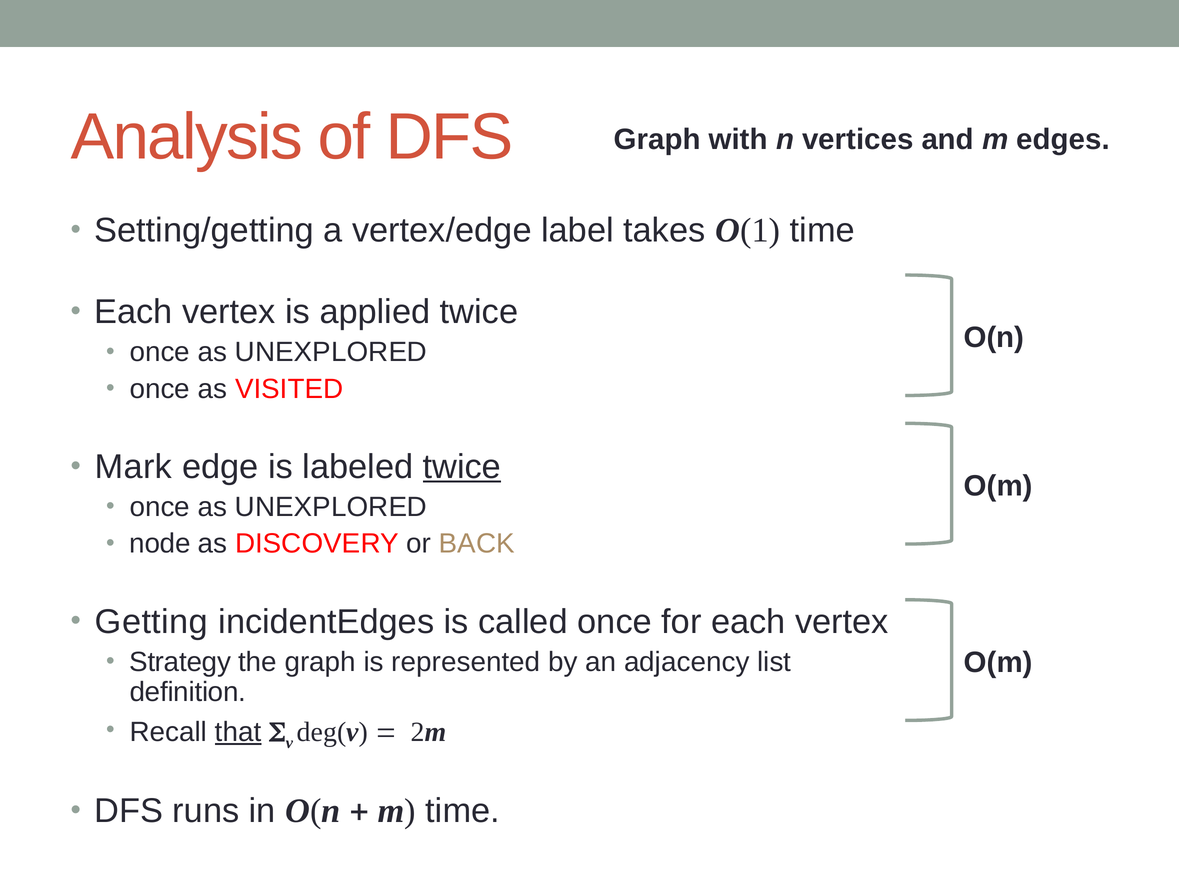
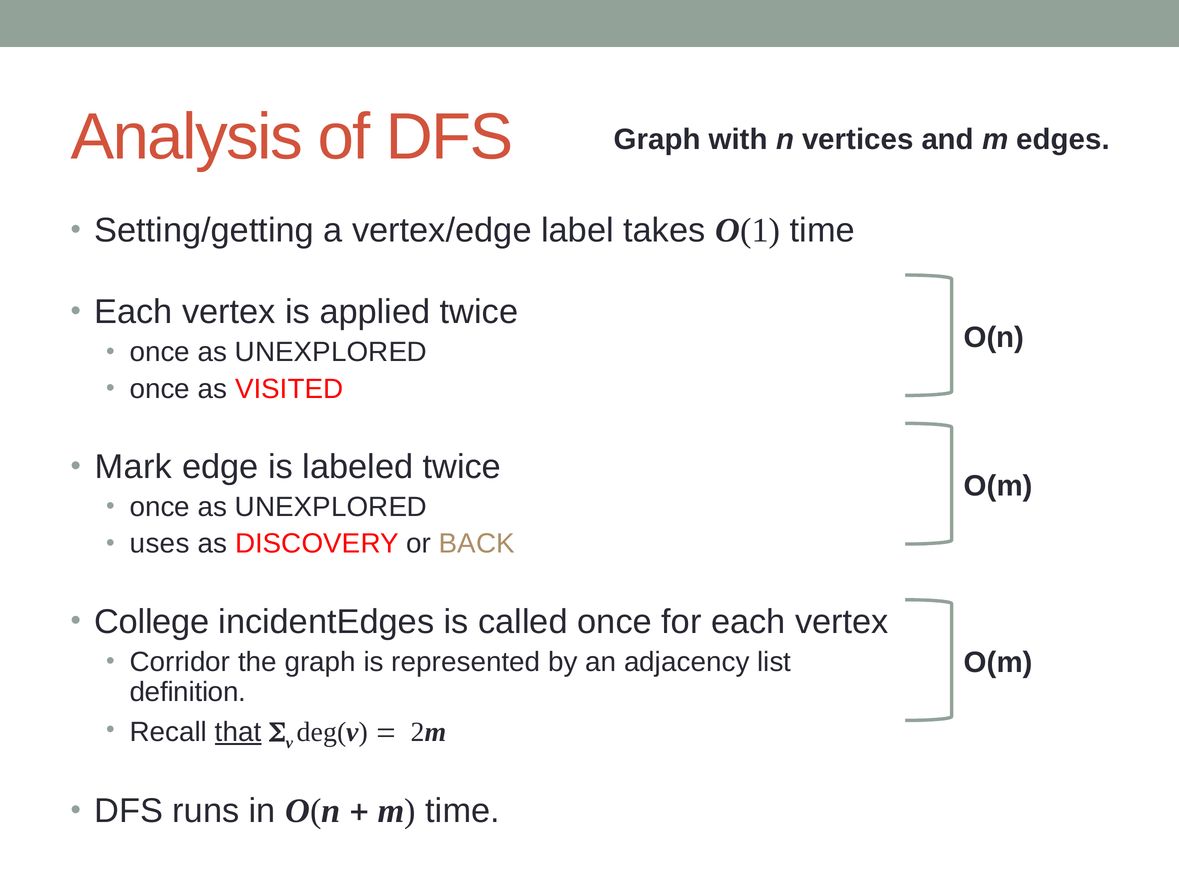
twice underline: present -> none (462, 467)
node: node -> uses (160, 544)
Getting: Getting -> College (152, 622)
Strategy: Strategy -> Corridor (180, 662)
